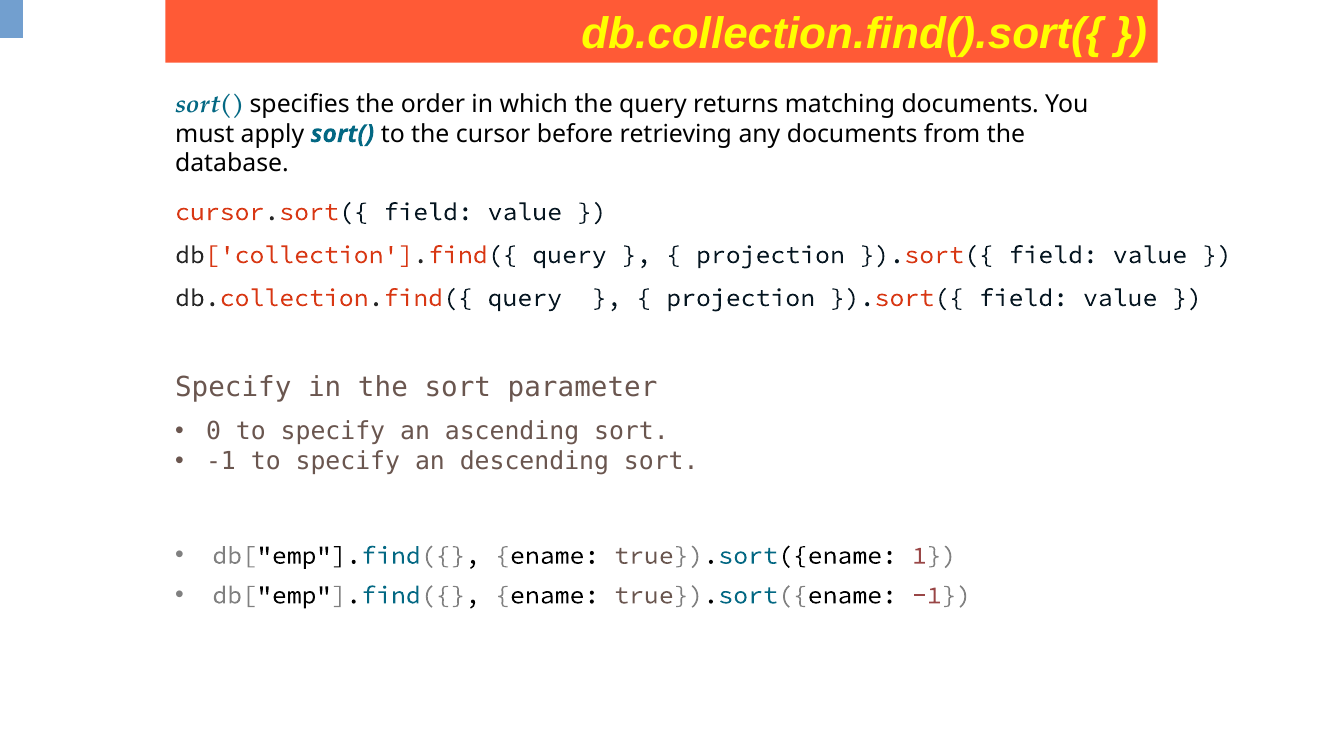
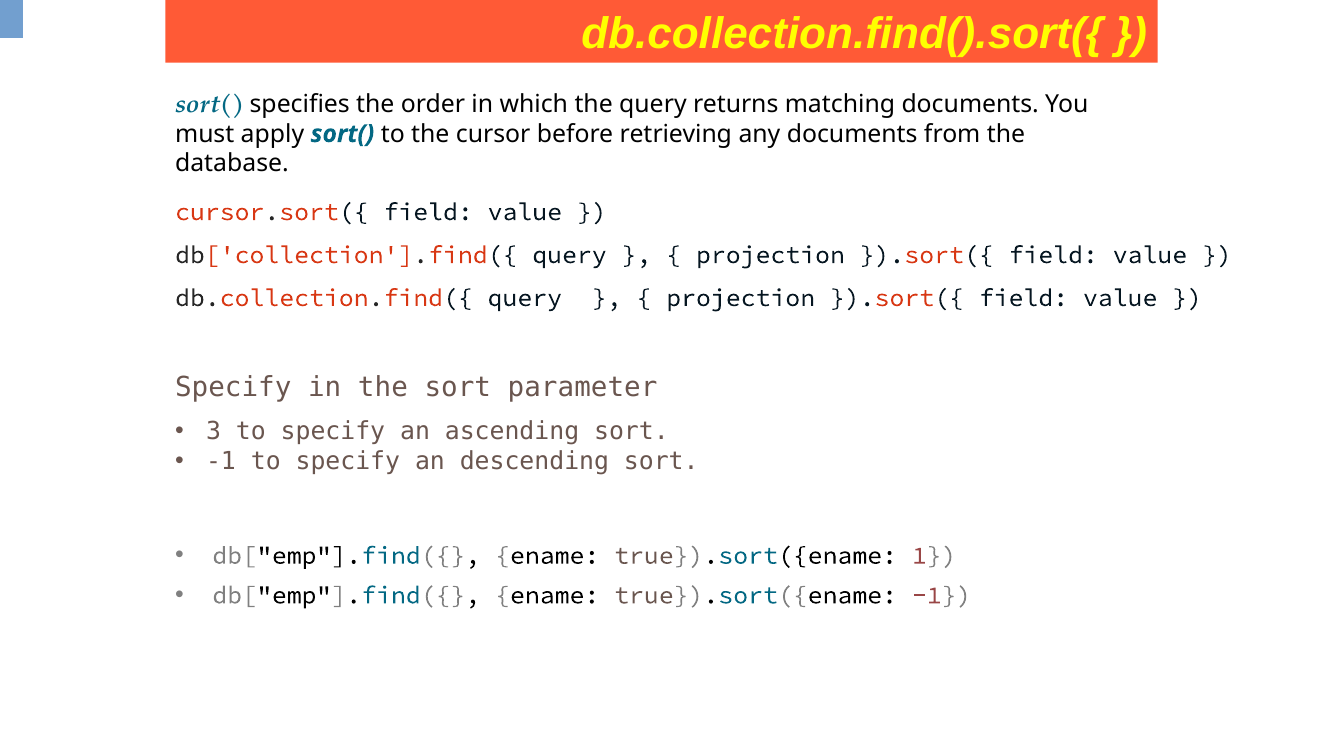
0: 0 -> 3 (214, 432)
